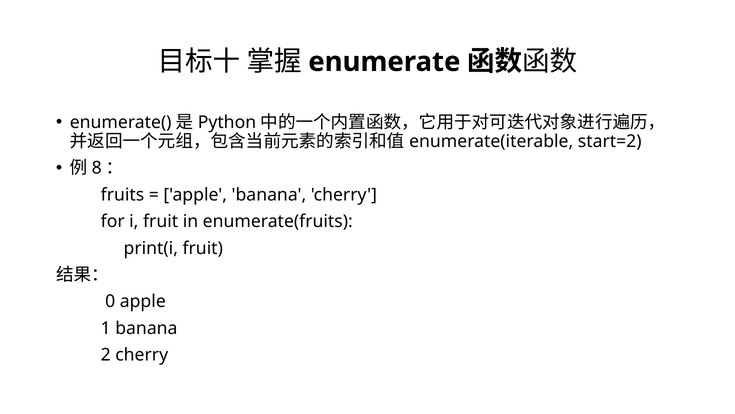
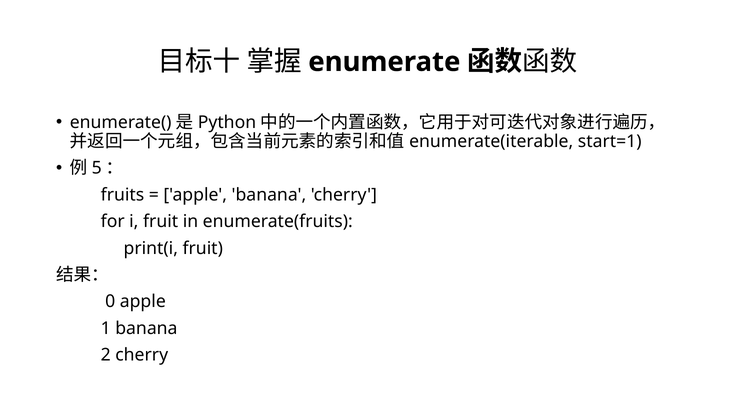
start=2: start=2 -> start=1 (610, 141)
8: 8 -> 5 (97, 168)
